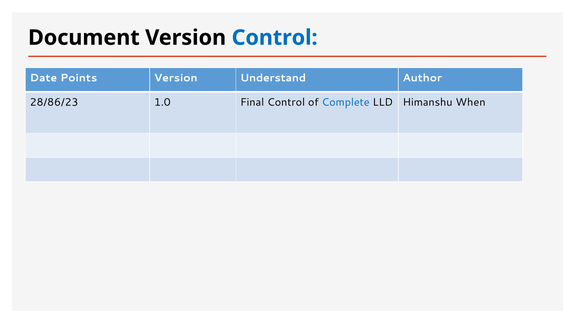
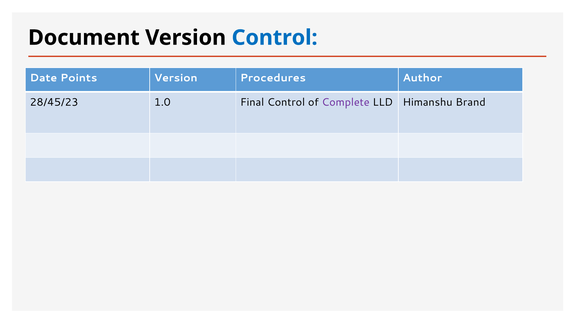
Understand: Understand -> Procedures (273, 78)
28/86/23: 28/86/23 -> 28/45/23 (54, 102)
Complete colour: blue -> purple (346, 102)
When: When -> Brand (471, 102)
